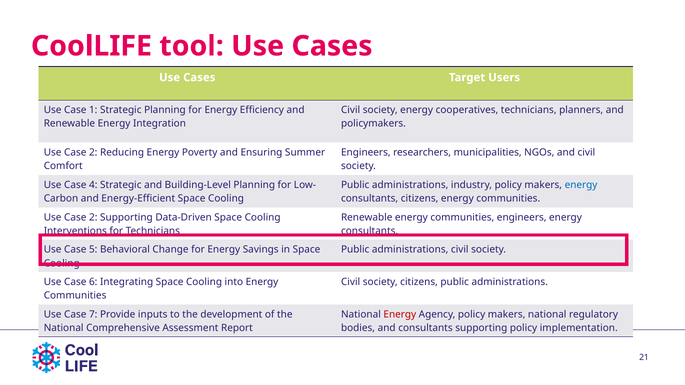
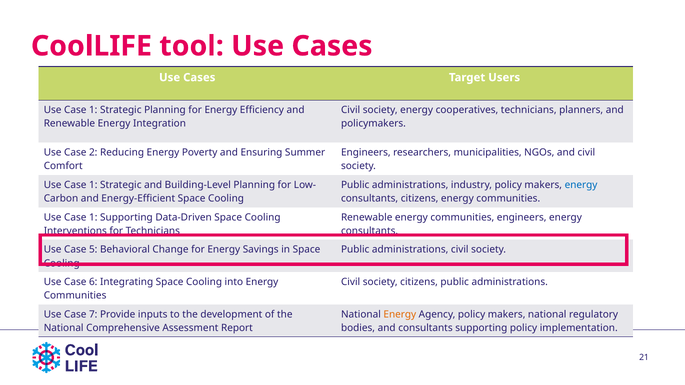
4: 4 -> 1 (93, 185)
2: 2 -> 1 (93, 217)
Energy colour: red -> orange (400, 315)
